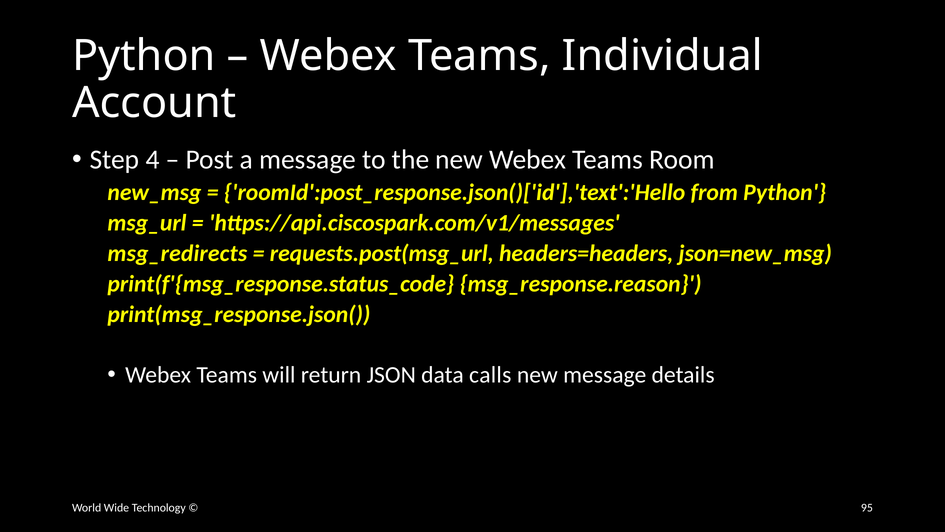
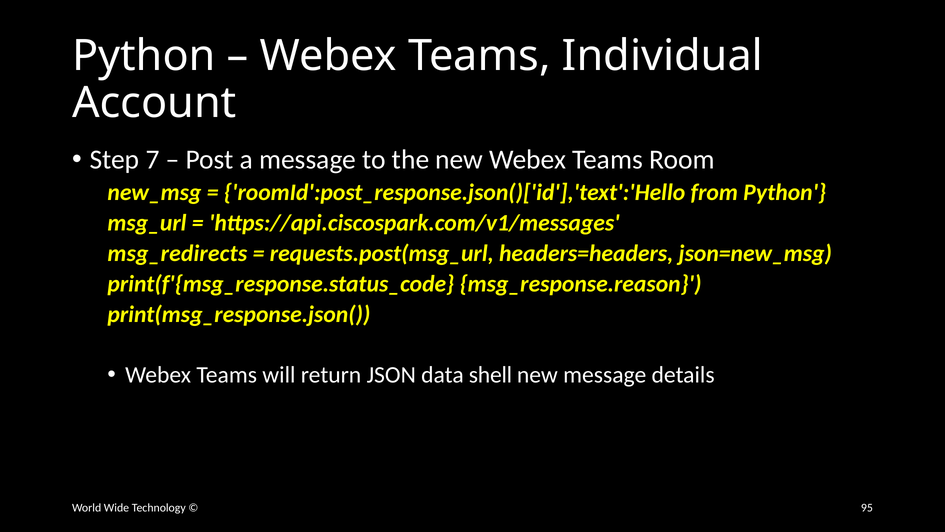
4: 4 -> 7 (153, 160)
calls: calls -> shell (490, 375)
